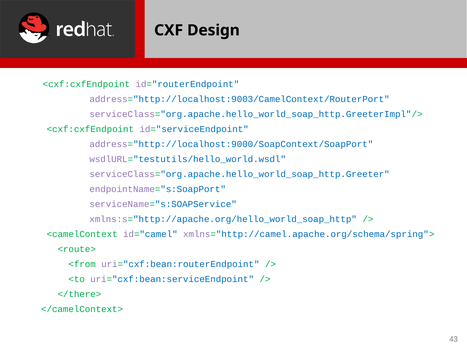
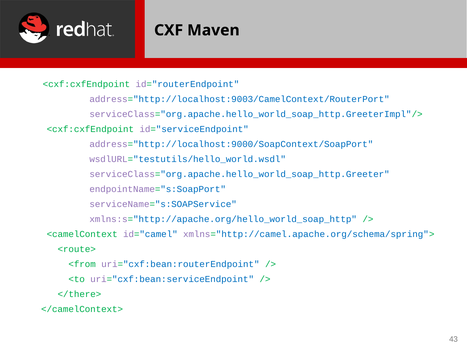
Design: Design -> Maven (213, 30)
